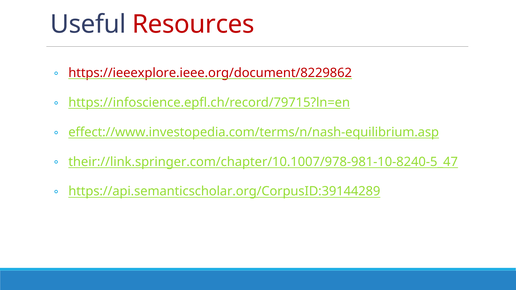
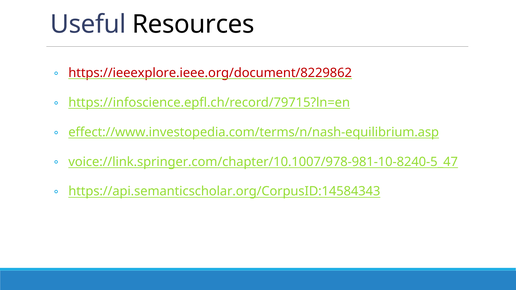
Resources colour: red -> black (193, 24)
their://link.springer.com/chapter/10.1007/978-981-10-8240-5_47: their://link.springer.com/chapter/10.1007/978-981-10-8240-5_47 -> voice://link.springer.com/chapter/10.1007/978-981-10-8240-5_47 (263, 162)
https://api.semanticscholar.org/CorpusID:39144289: https://api.semanticscholar.org/CorpusID:39144289 -> https://api.semanticscholar.org/CorpusID:14584343 (224, 192)
